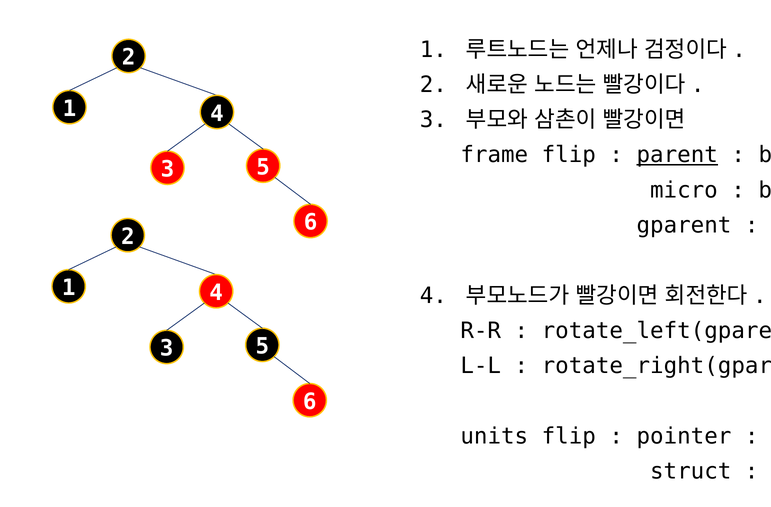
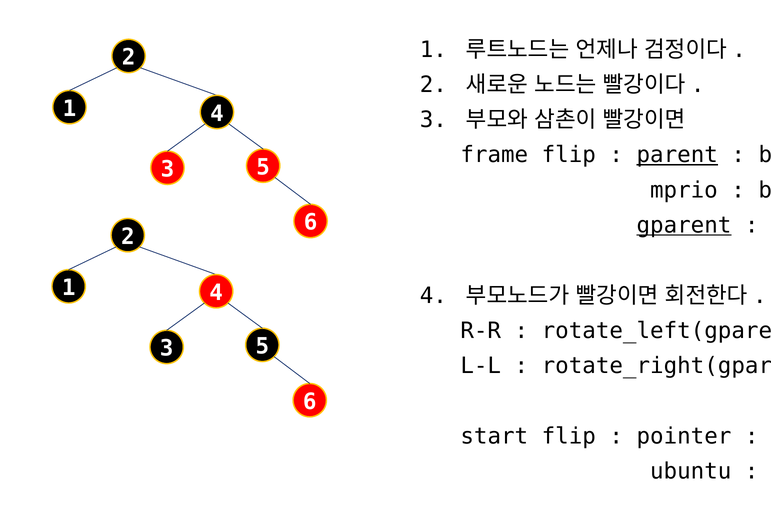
micro: micro -> mprio (684, 190)
gparent underline: none -> present (684, 225)
units: units -> start (494, 436)
struct: struct -> ubuntu (691, 471)
